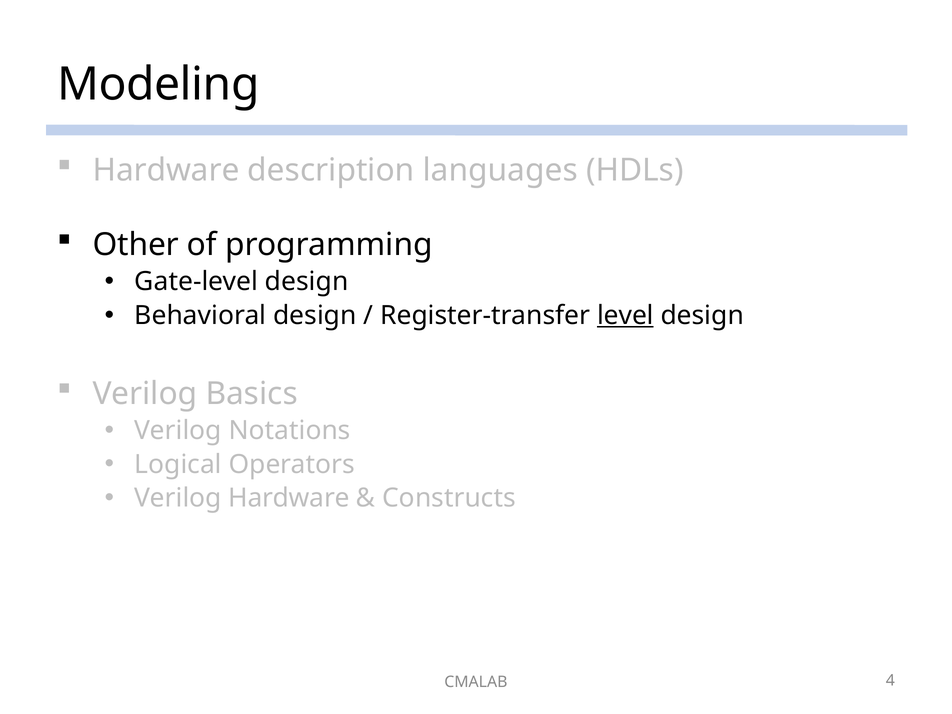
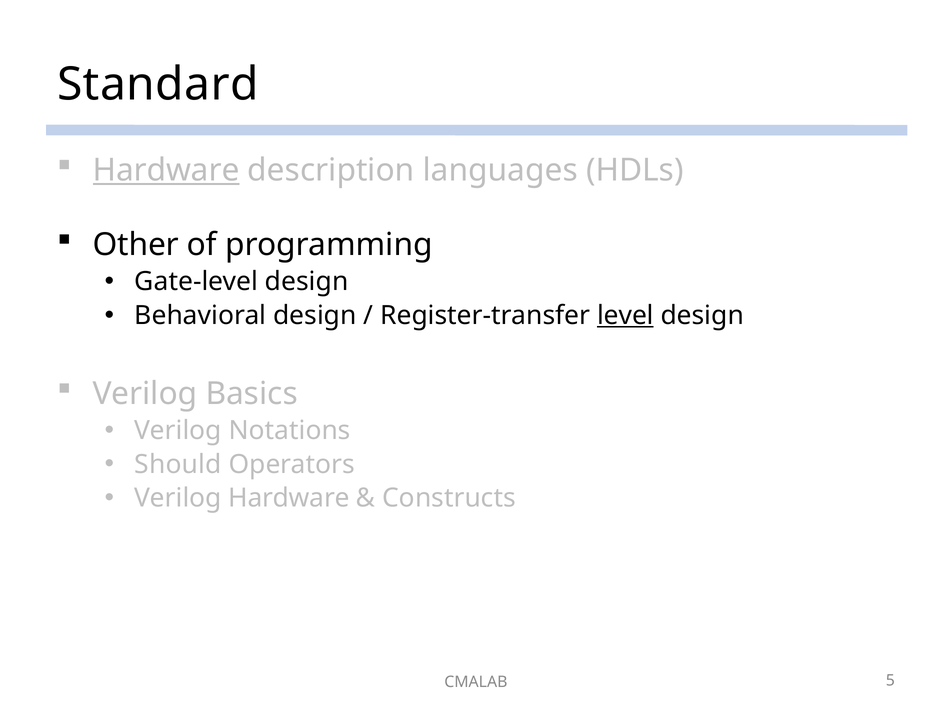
Modeling: Modeling -> Standard (158, 84)
Hardware underline: none -> present (166, 170)
Logical: Logical -> Should (178, 464)
4: 4 -> 5 (890, 681)
